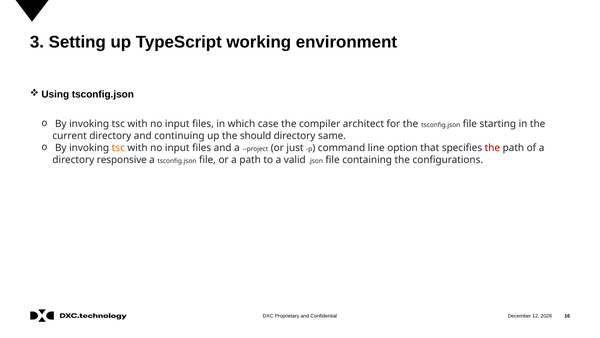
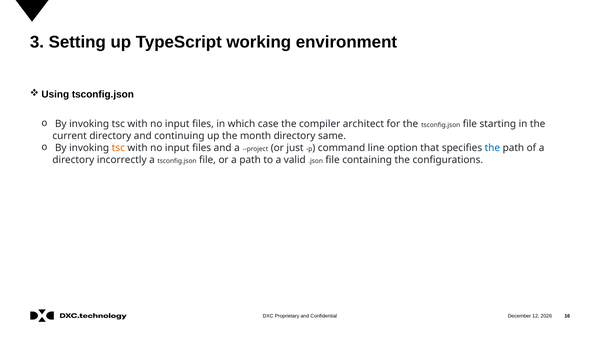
should: should -> month (256, 136)
the colour: red -> blue (492, 148)
responsive: responsive -> incorrectly (122, 160)
